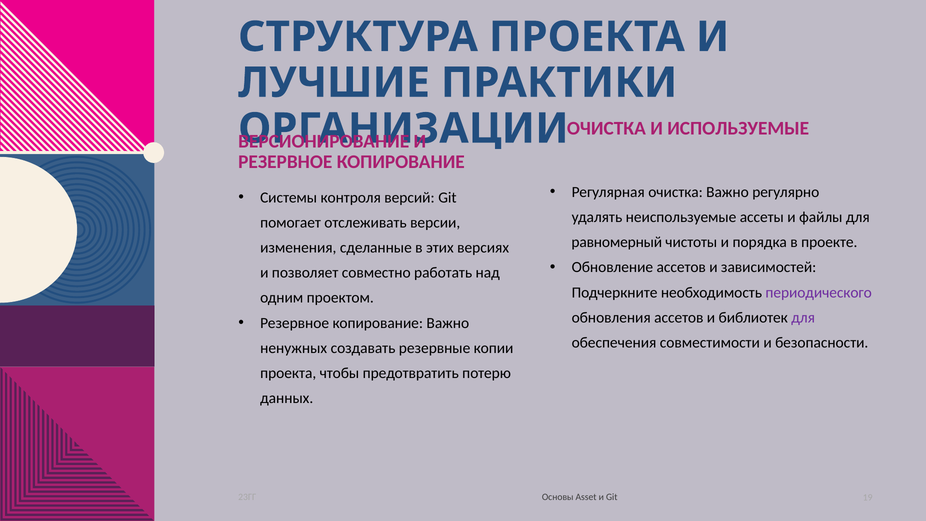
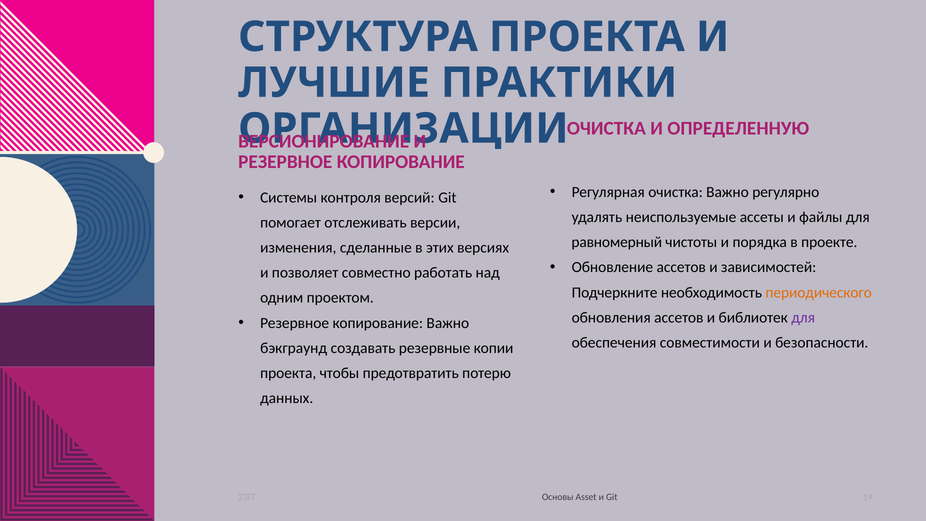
ИСПОЛЬЗУЕМЫЕ: ИСПОЛЬЗУЕМЫЕ -> ОПРЕДЕЛЕННУЮ (738, 129)
периодического colour: purple -> orange (819, 292)
ненужных: ненужных -> бэкграунд (294, 348)
